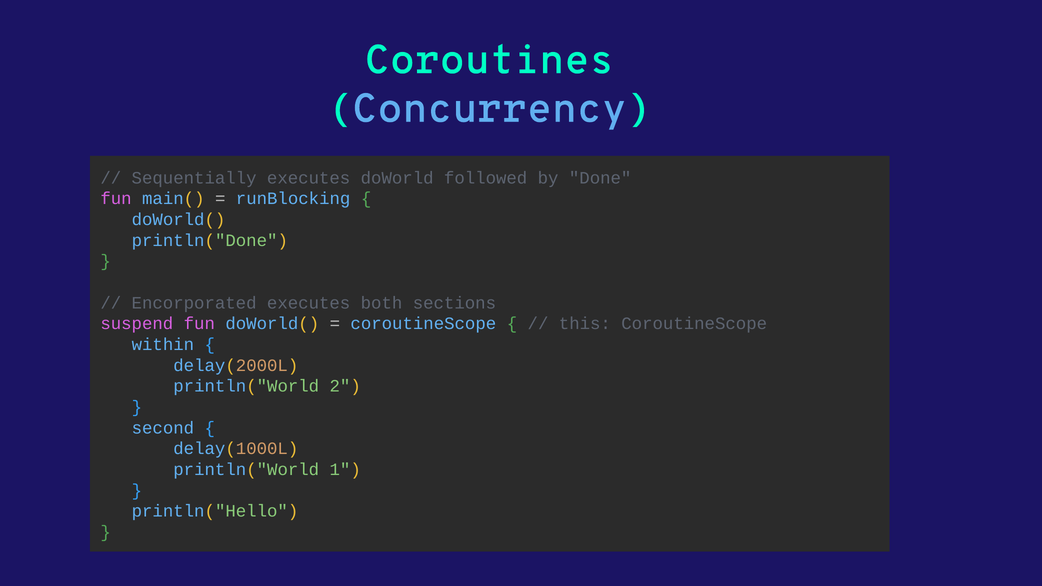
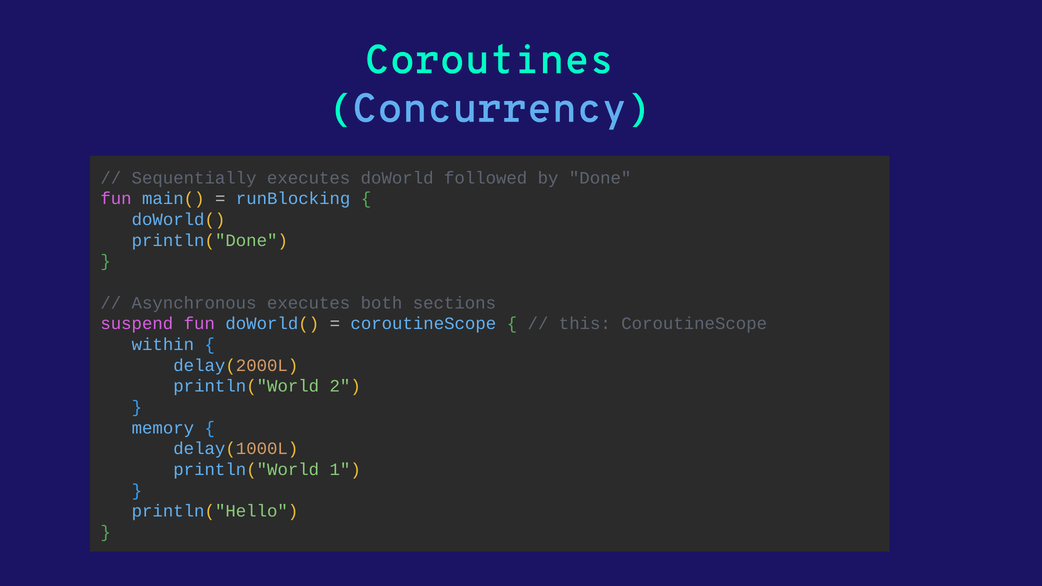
Encorporated: Encorporated -> Asynchronous (194, 303)
second: second -> memory (163, 428)
